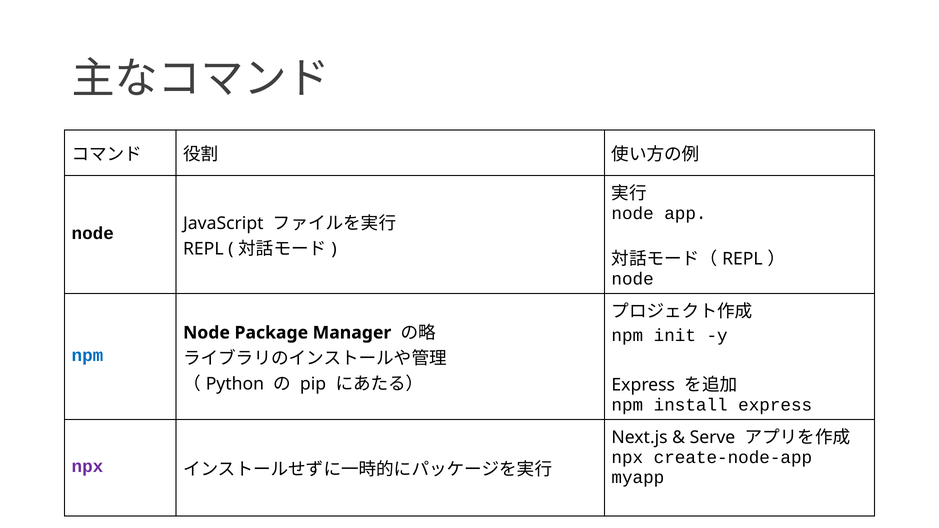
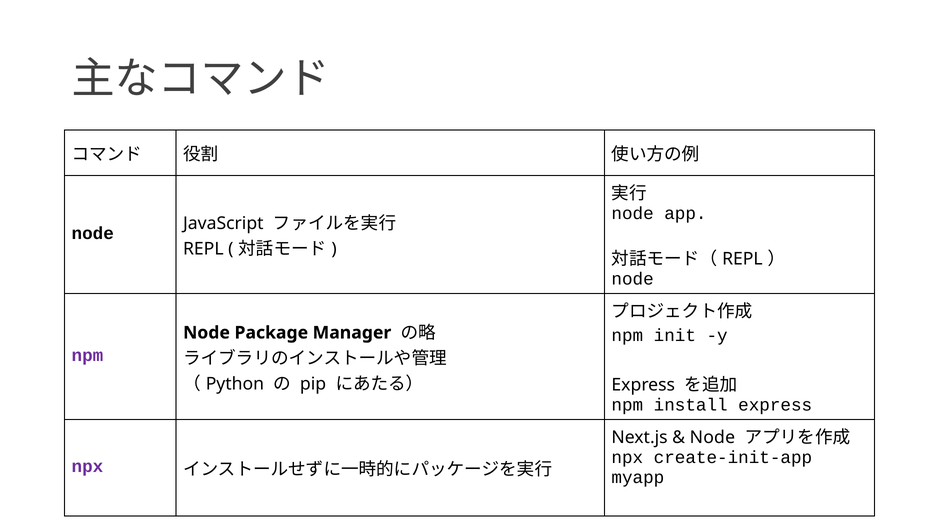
npm colour: blue -> purple (87, 355)
Serve: Serve -> Node (712, 438)
create-node-app: create-node-app -> create-init-app (733, 458)
